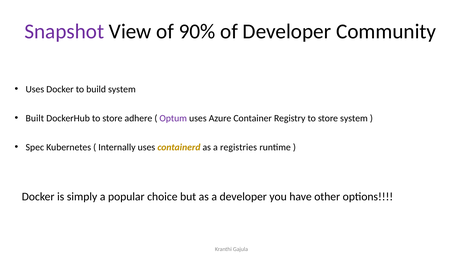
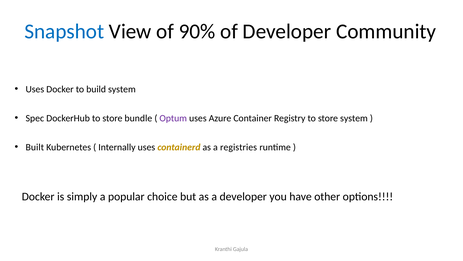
Snapshot colour: purple -> blue (64, 32)
Built: Built -> Spec (35, 118)
adhere: adhere -> bundle (138, 118)
Spec: Spec -> Built (35, 147)
